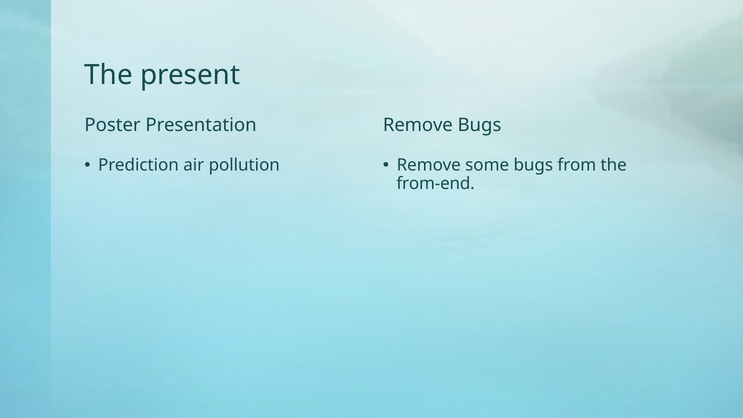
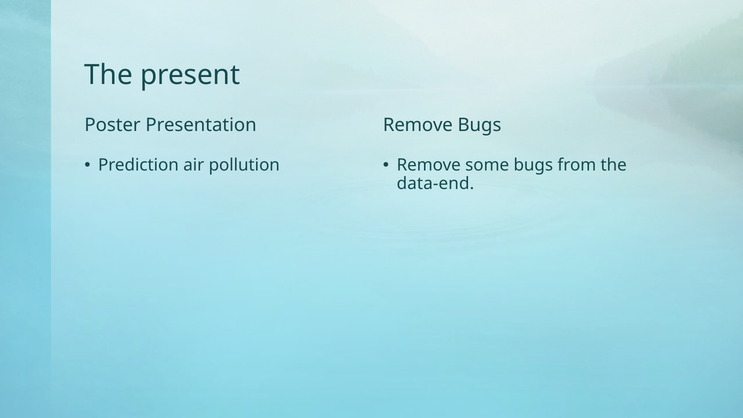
from-end: from-end -> data-end (435, 184)
